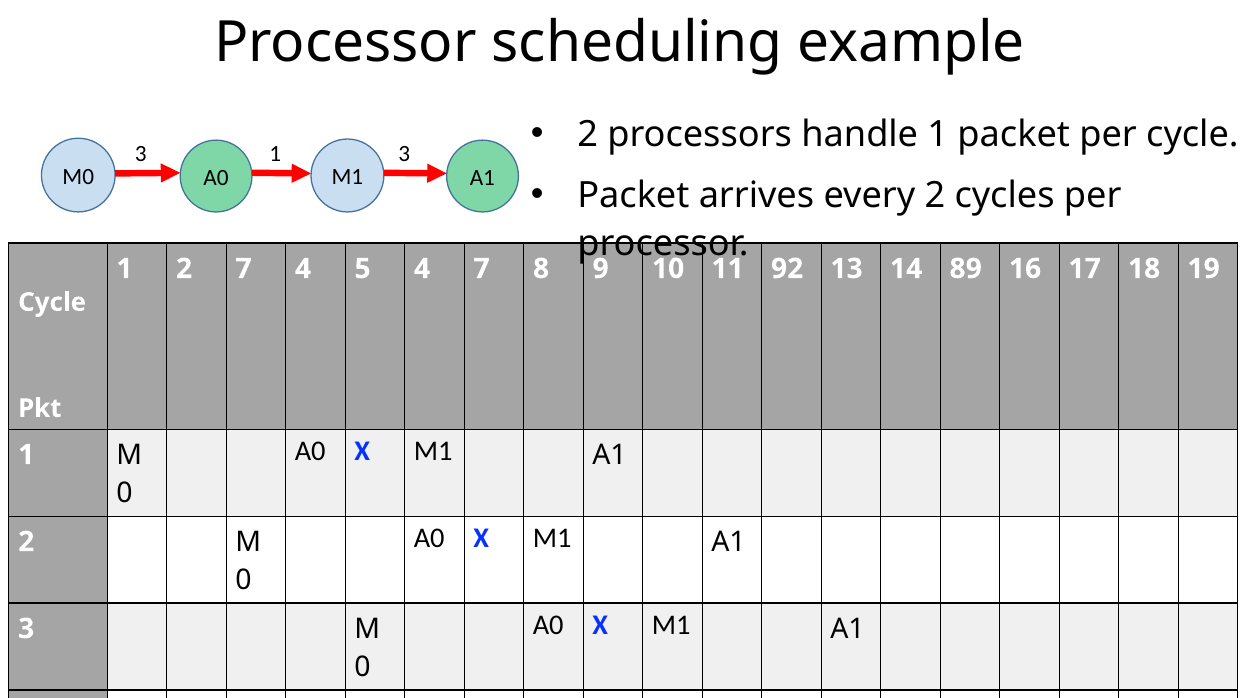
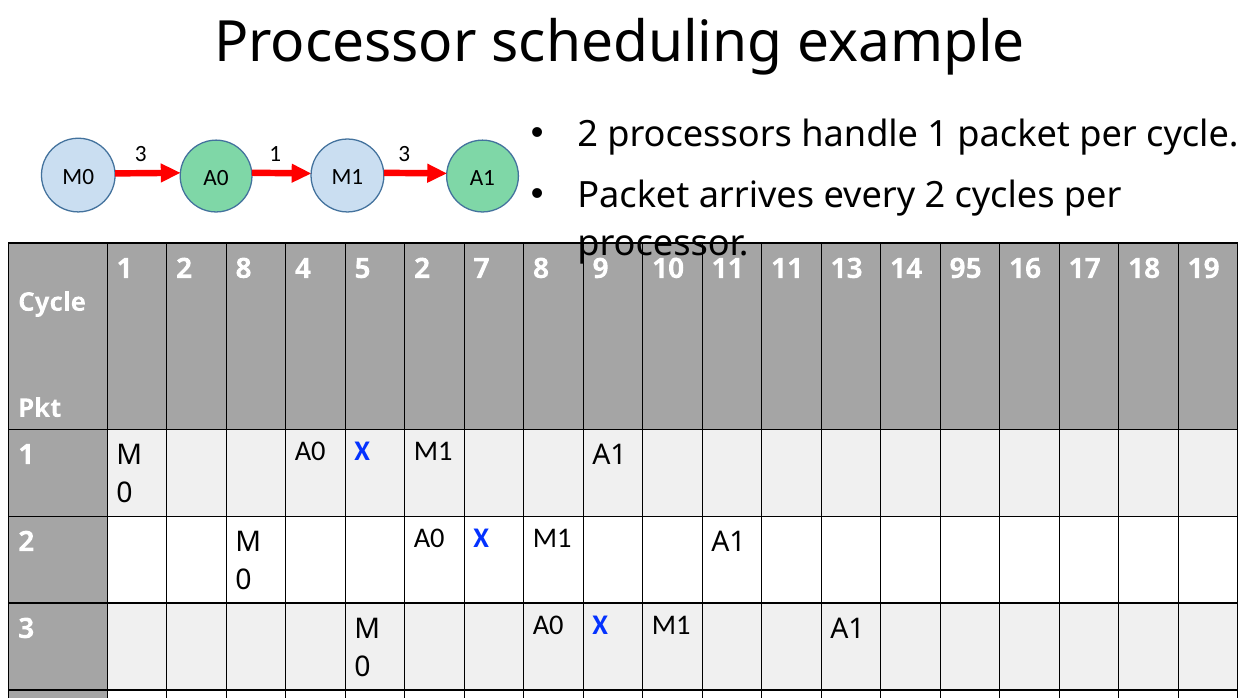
2 7: 7 -> 8 (244, 268)
5 4: 4 -> 2 (422, 268)
11 92: 92 -> 11 (787, 268)
89: 89 -> 95 (966, 268)
